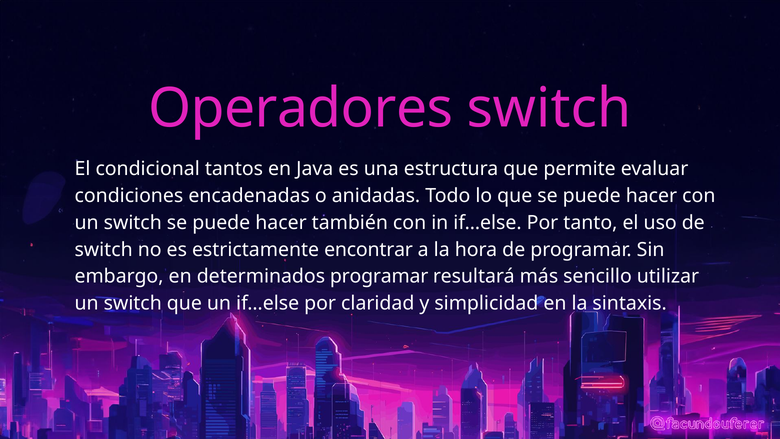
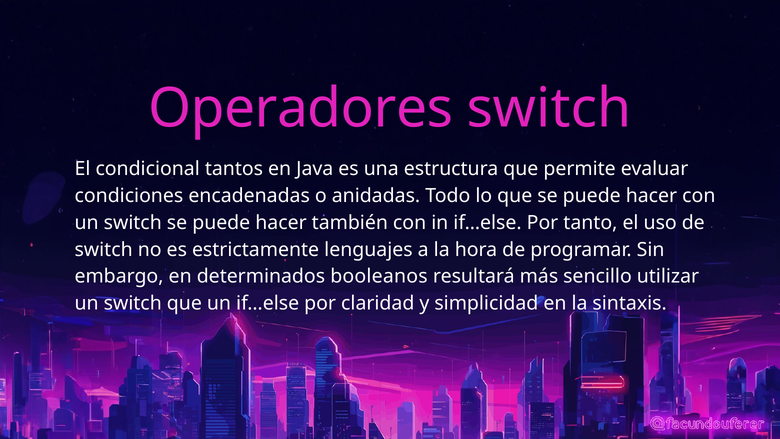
encontrar: encontrar -> lenguajes (368, 249)
determinados programar: programar -> booleanos (379, 276)
